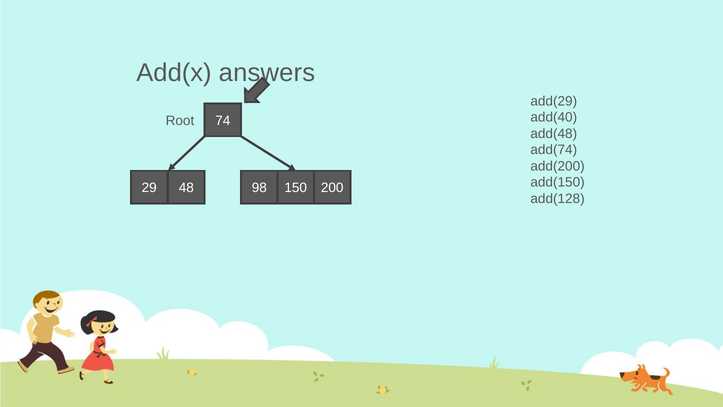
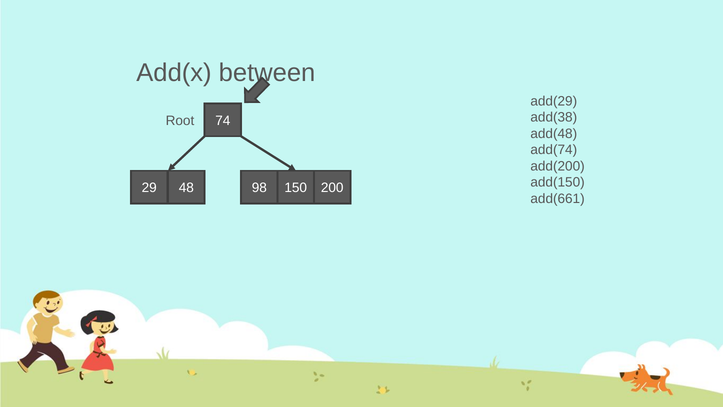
answers: answers -> between (267, 73)
add(40: add(40 -> add(38 (554, 117)
add(128: add(128 -> add(661 (558, 199)
